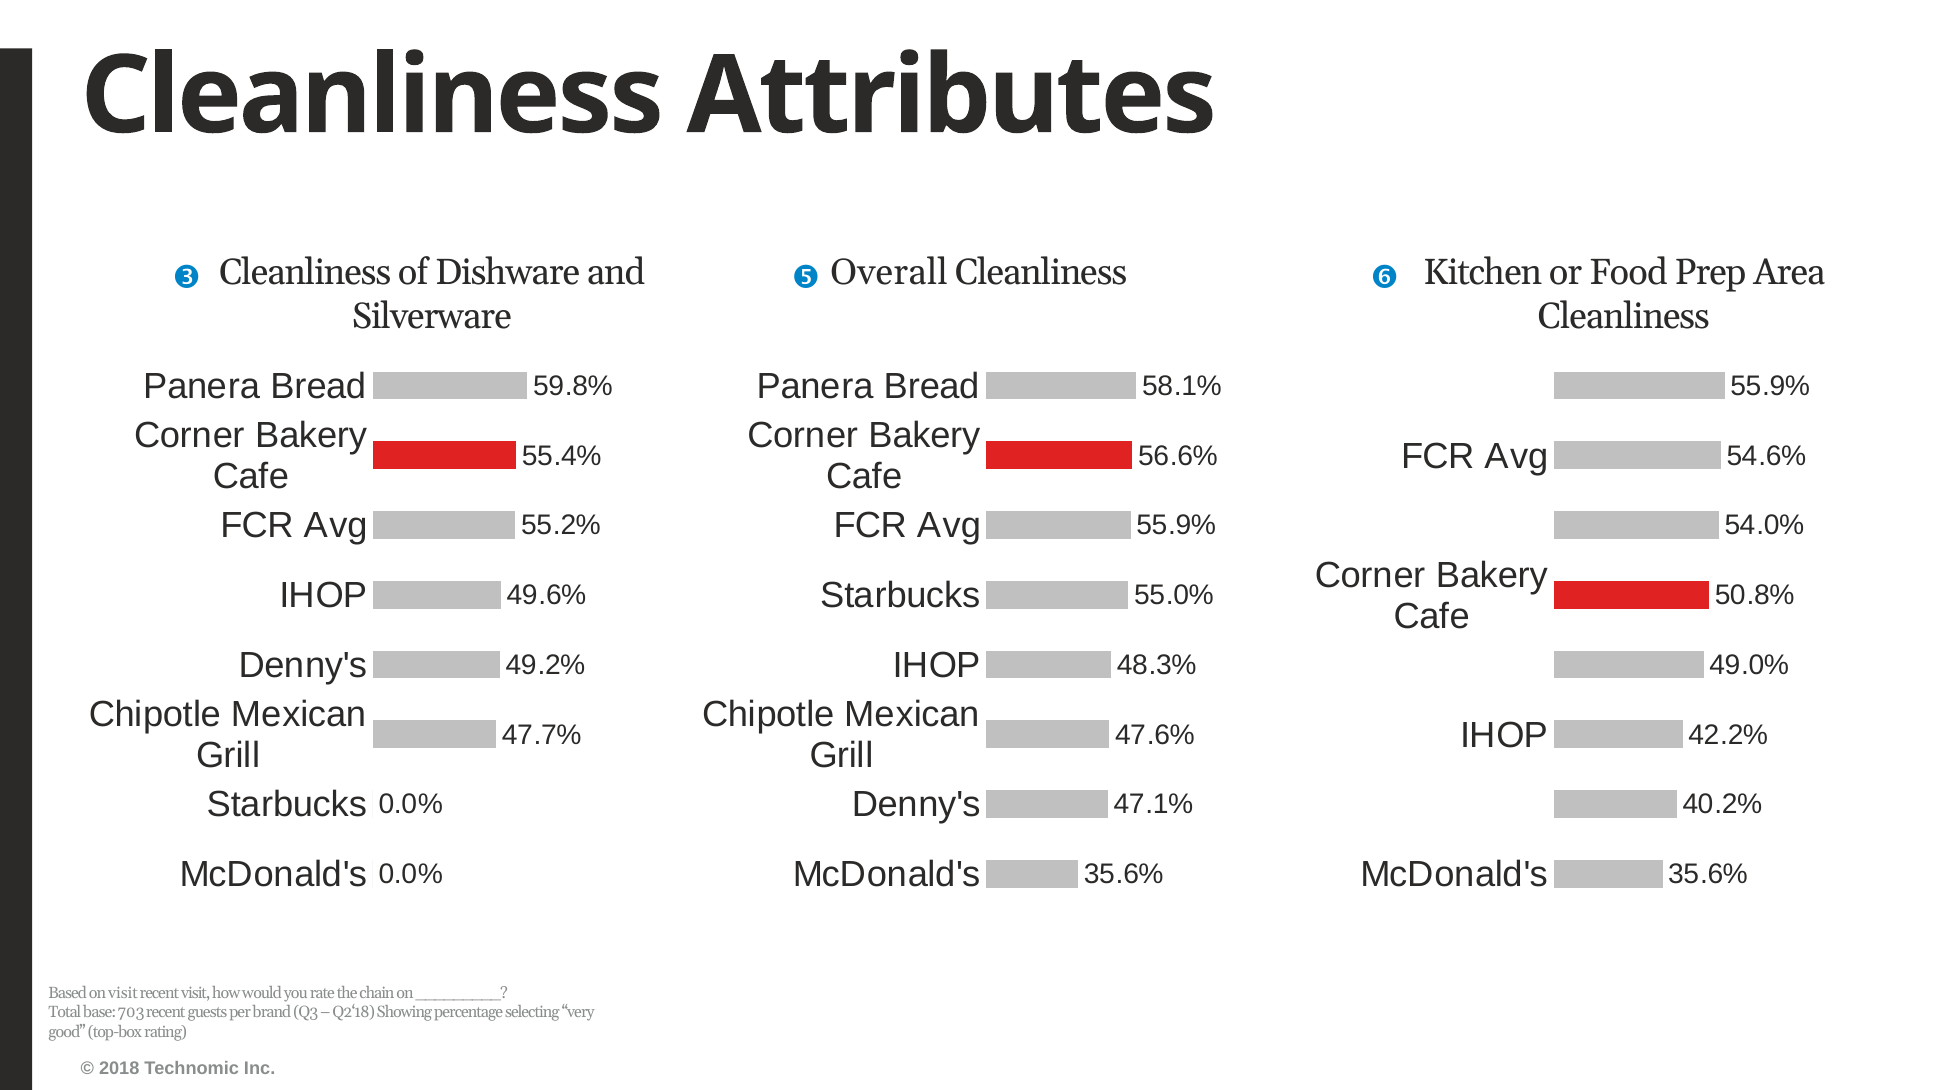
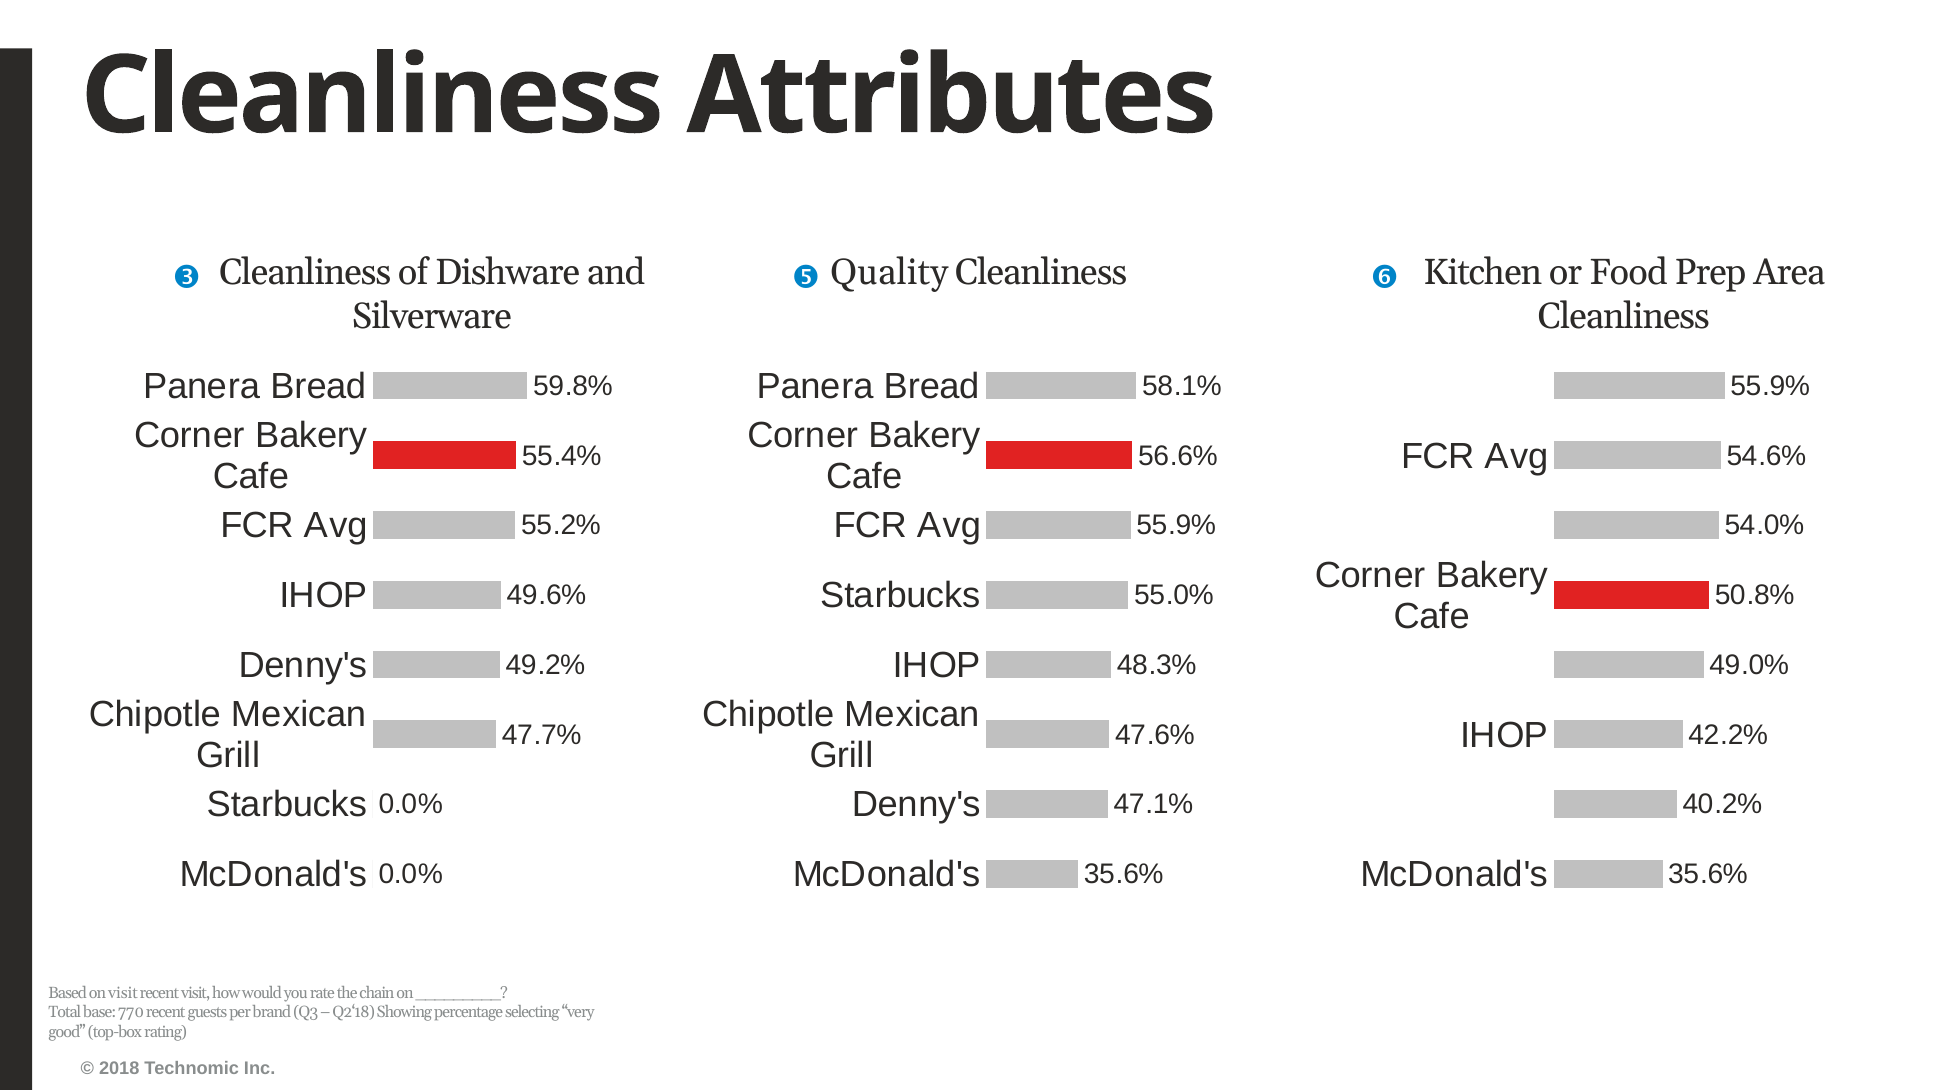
Overall: Overall -> Quality (889, 273)
703: 703 -> 770 (131, 1012)
